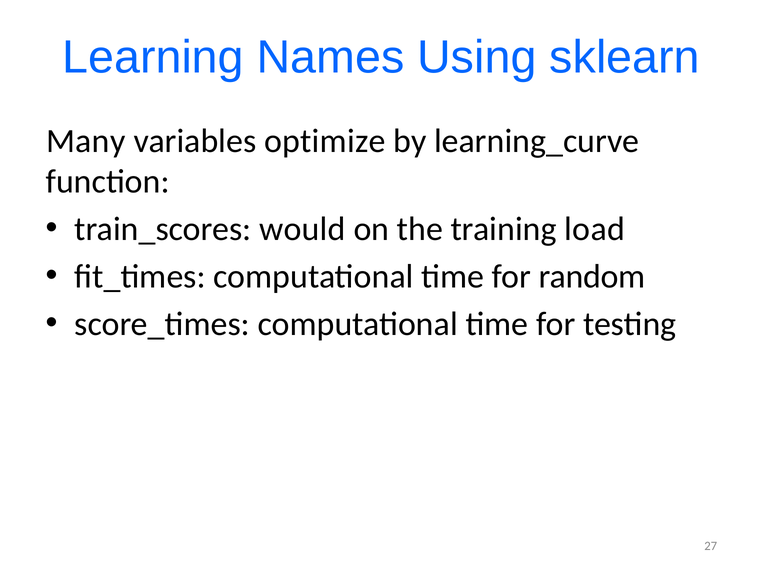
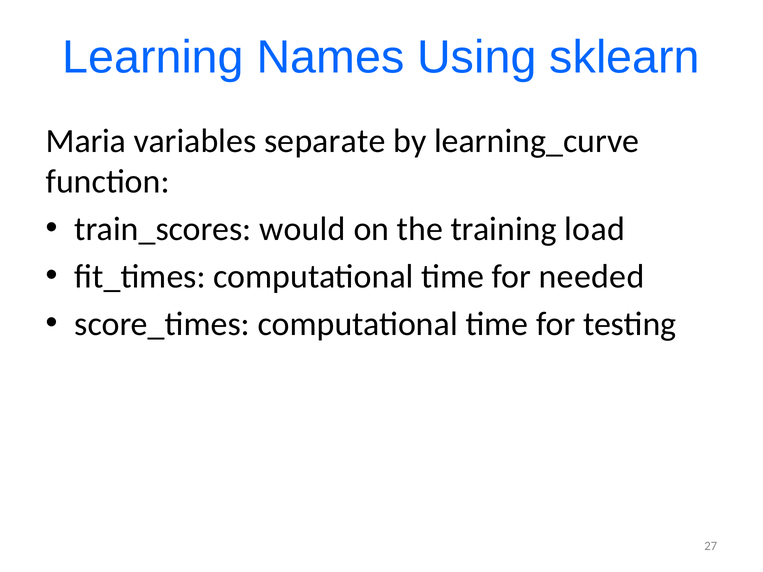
Many: Many -> Maria (86, 141)
optimize: optimize -> separate (325, 141)
random: random -> needed (592, 277)
